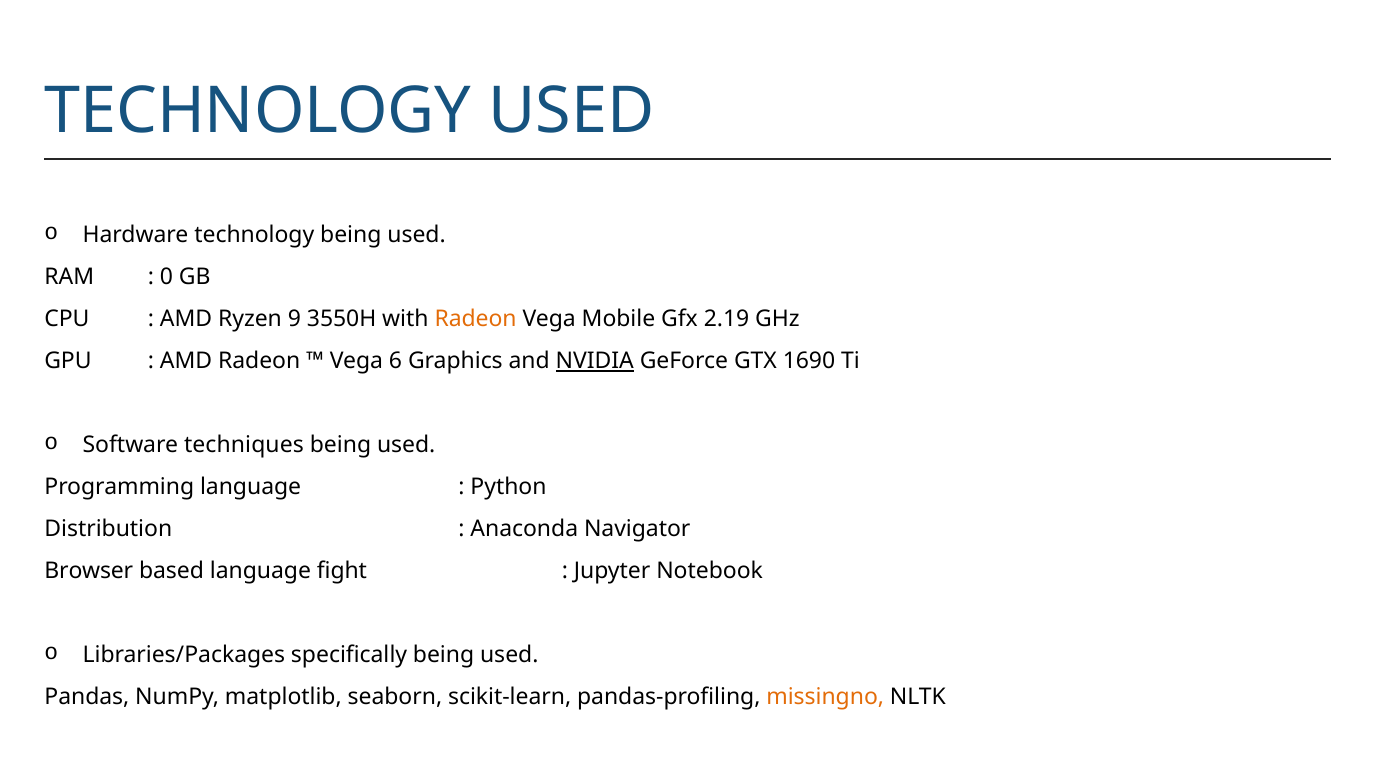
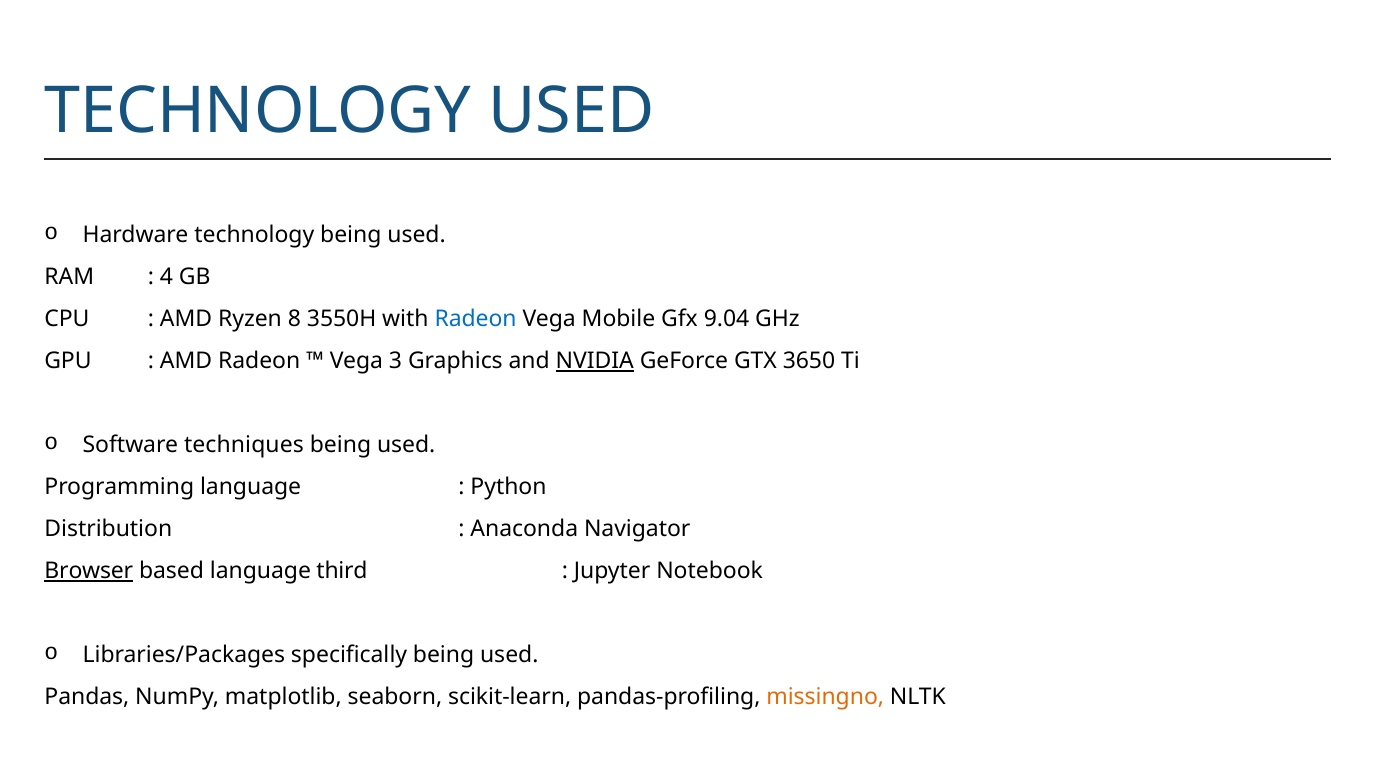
0: 0 -> 4 (167, 277)
9: 9 -> 8 (294, 319)
Radeon colour: orange -> blue (476, 319)
2.19: 2.19 -> 9.04 (727, 319)
6: 6 -> 3 (396, 361)
1690: 1690 -> 3650 (809, 361)
Browser underline: none -> present (89, 571)
fight: fight -> third (342, 571)
